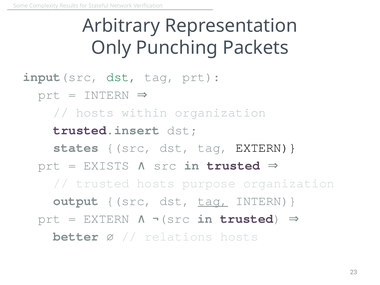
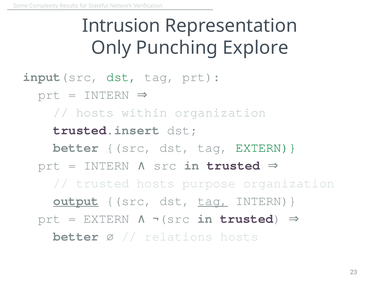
Arbitrary: Arbitrary -> Intrusion (121, 26)
Packets: Packets -> Explore (256, 48)
states: states -> better (76, 148)
EXTERN colour: black -> green (266, 148)
EXISTS: EXISTS -> INTERN (106, 166)
output underline: none -> present (76, 201)
